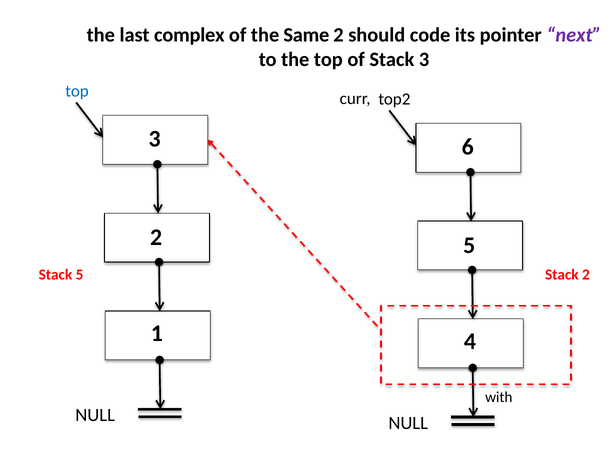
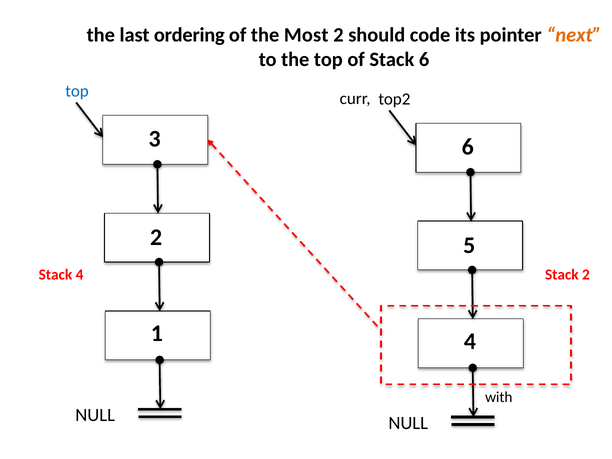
complex: complex -> ordering (189, 35)
Same: Same -> Most (306, 35)
next colour: purple -> orange (574, 35)
Stack 3: 3 -> 6 (424, 60)
Stack 5: 5 -> 4 (80, 274)
